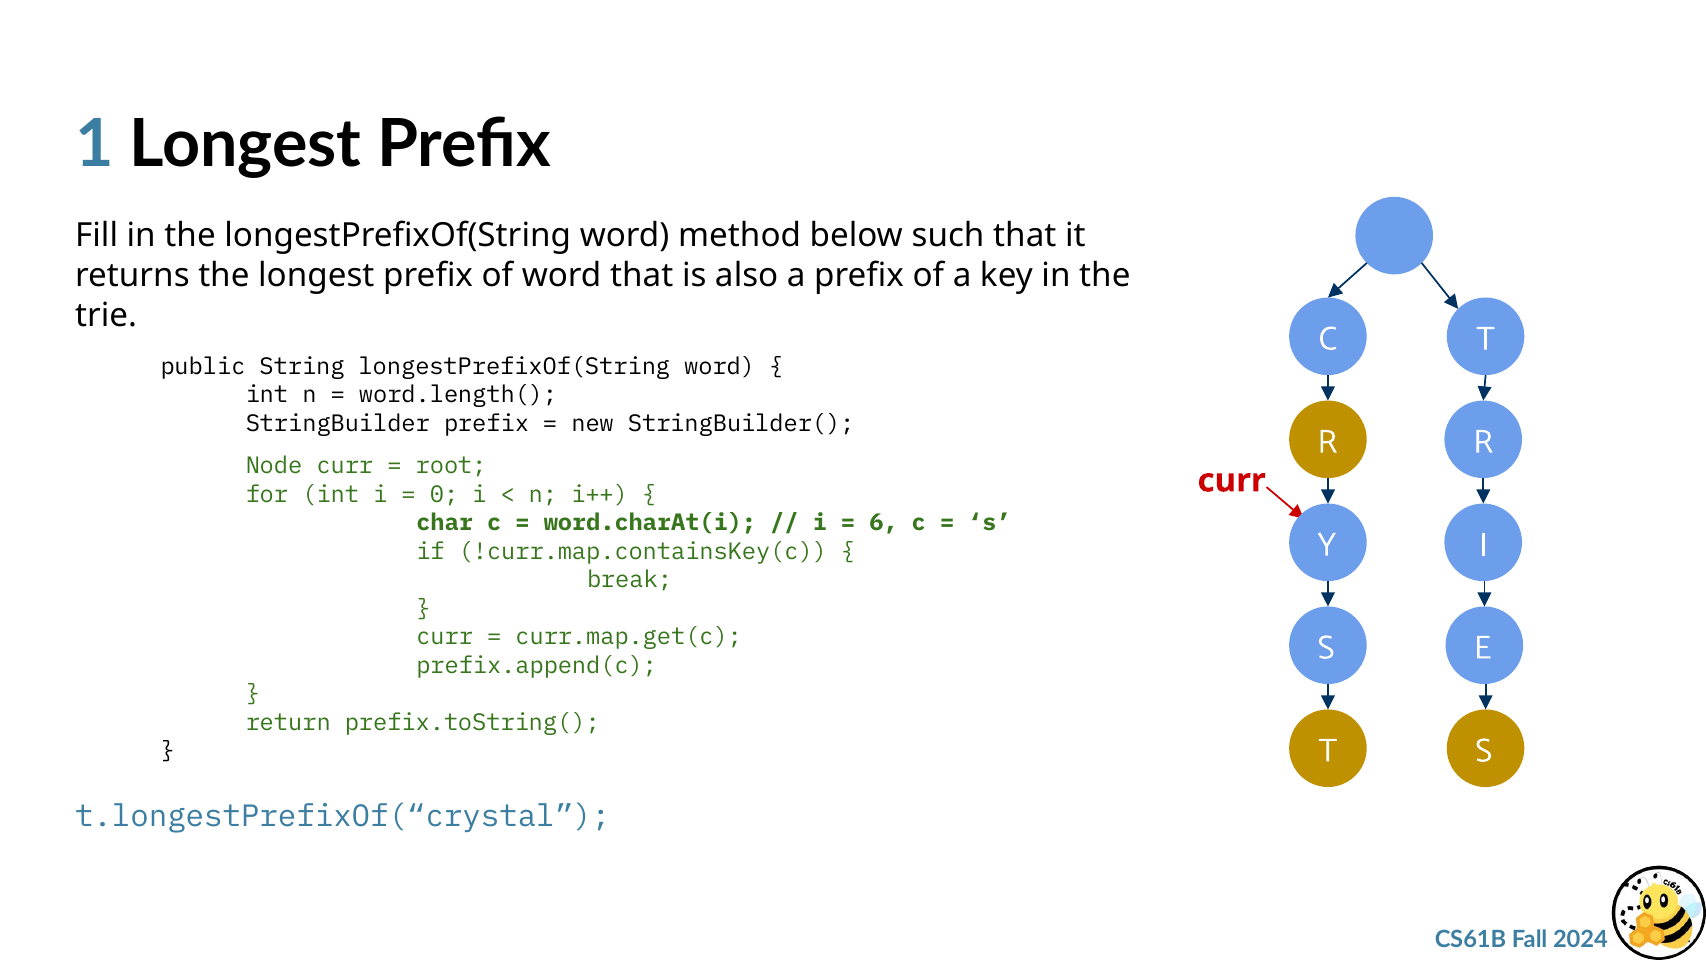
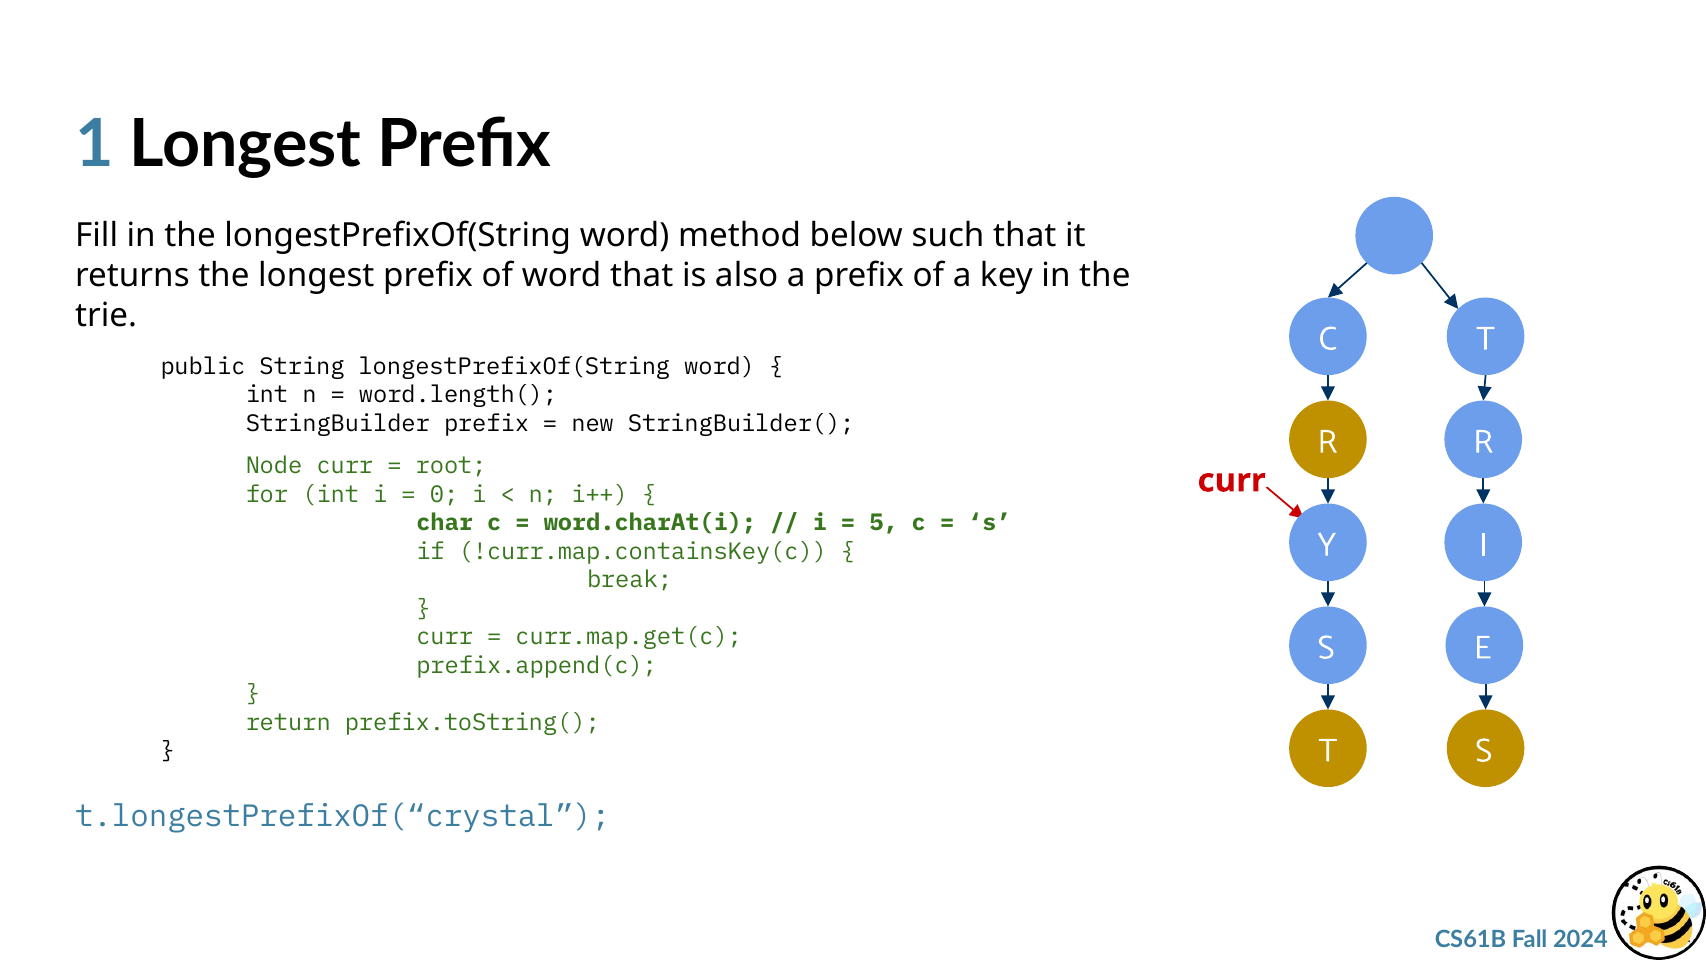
6: 6 -> 5 (883, 523)
